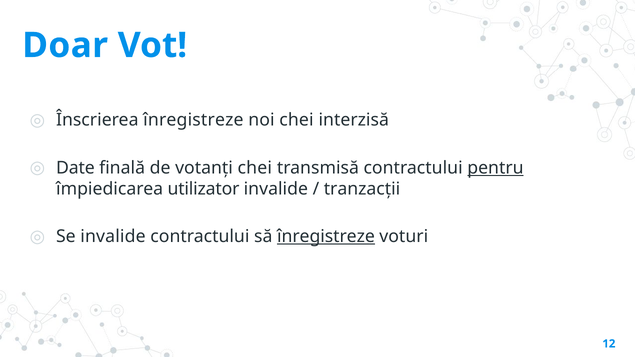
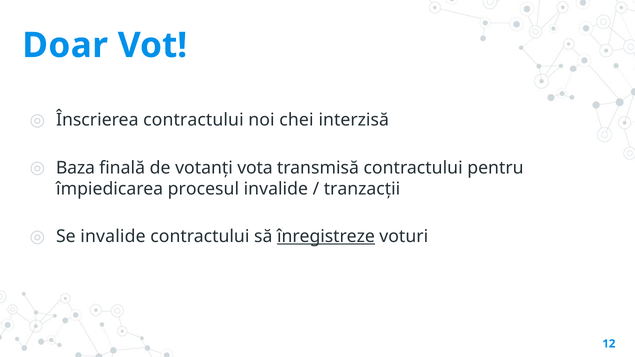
Înscrierea înregistreze: înregistreze -> contractului (193, 120)
Date: Date -> Baza (75, 168)
votanți chei: chei -> vota (255, 168)
pentru underline: present -> none (495, 168)
utilizator: utilizator -> procesul (203, 189)
